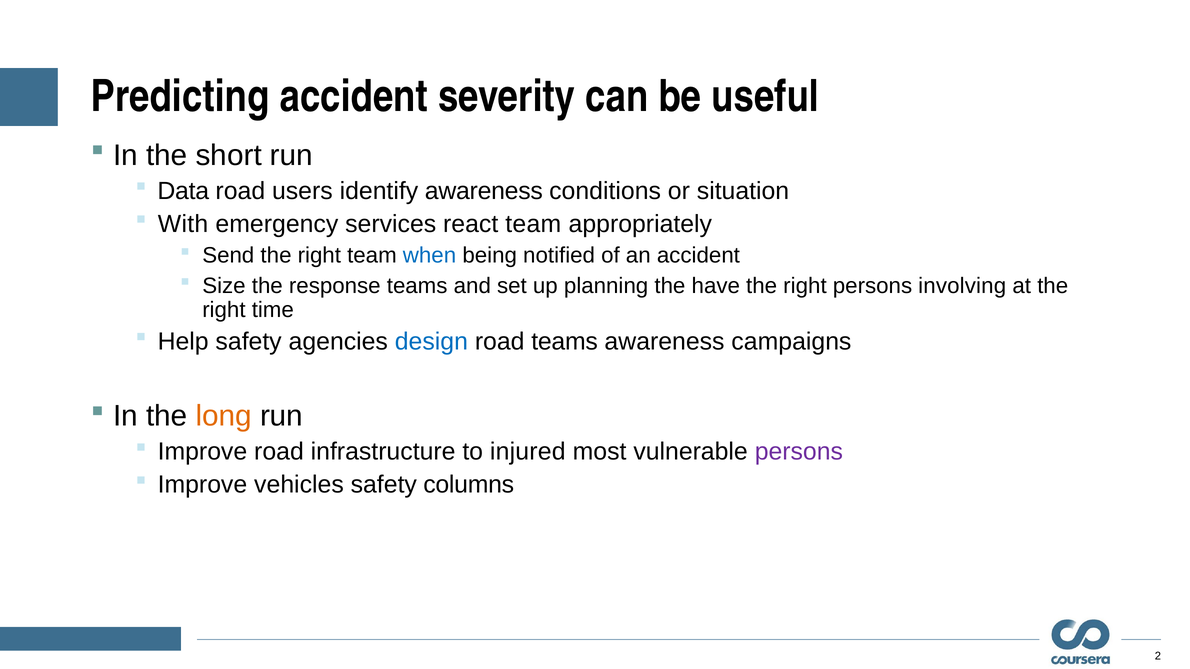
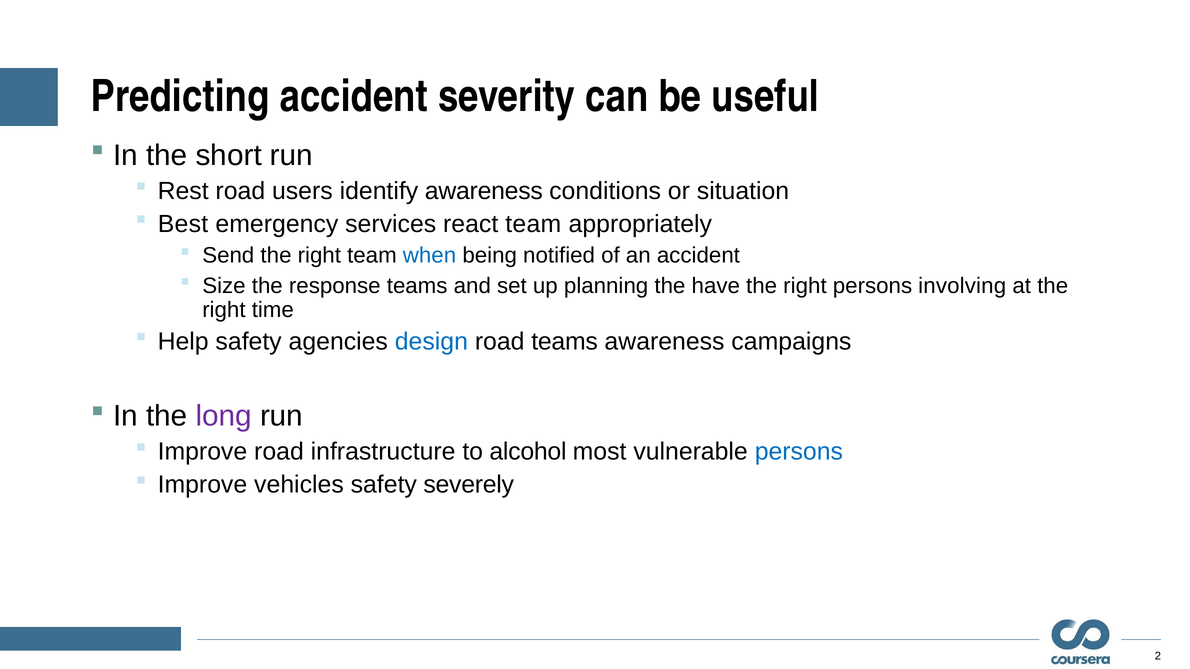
Data: Data -> Rest (183, 191)
With: With -> Best (183, 224)
long colour: orange -> purple (224, 416)
injured: injured -> alcohol (528, 452)
persons colour: purple -> blue (799, 452)
columns: columns -> severely (469, 485)
